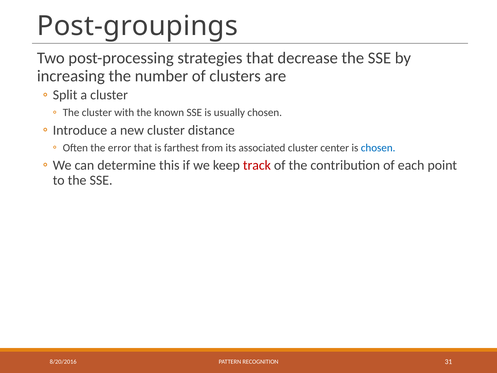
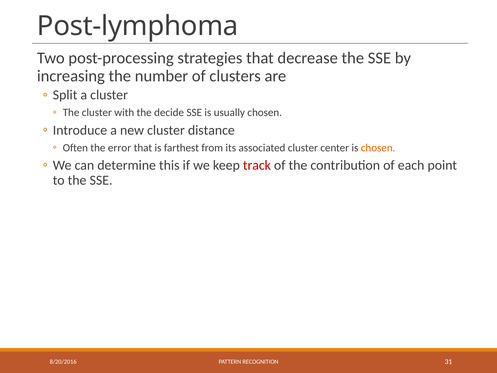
Post-groupings: Post-groupings -> Post-lymphoma (138, 26)
known: known -> decide (169, 113)
chosen colour: blue -> orange (378, 148)
